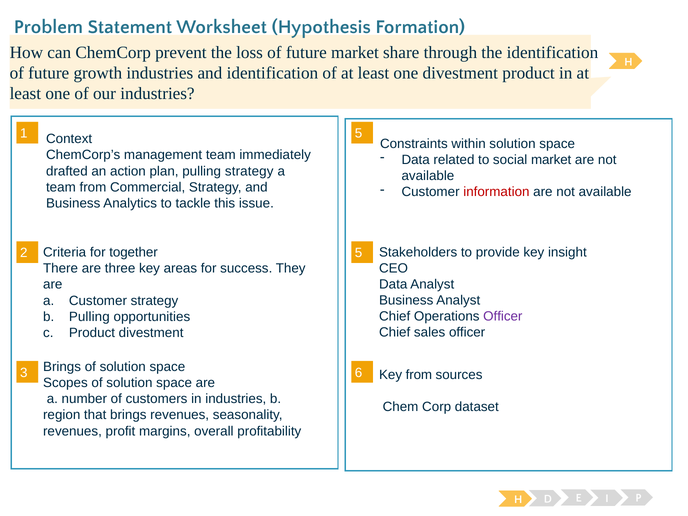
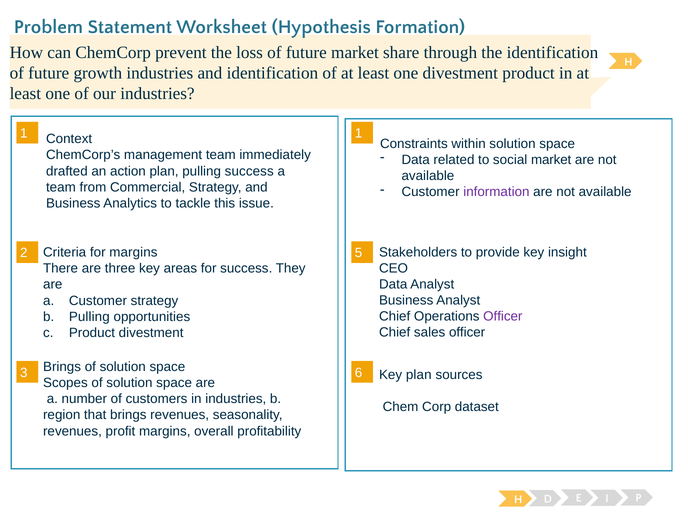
1 5: 5 -> 1 (359, 134)
pulling strategy: strategy -> success (249, 171)
information colour: red -> purple (496, 192)
for together: together -> margins (133, 252)
Key from: from -> plan (419, 375)
